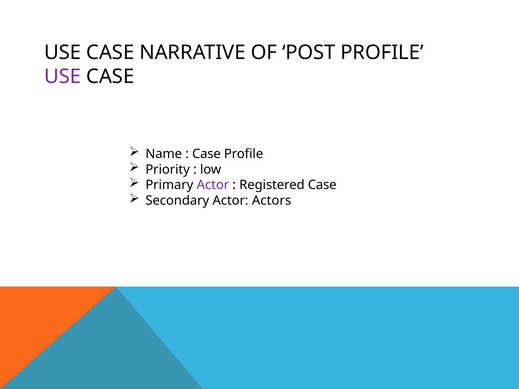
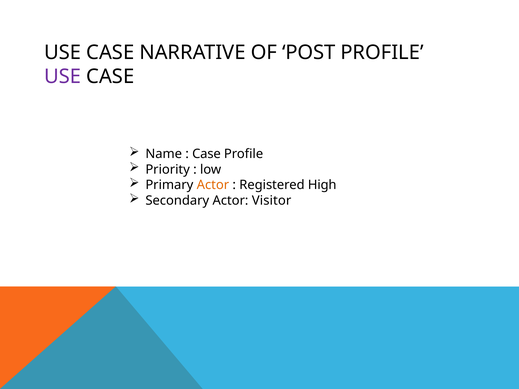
Actor colour: purple -> orange (213, 185)
Registered Case: Case -> High (322, 185)
Actors: Actors -> Visitor (272, 201)
